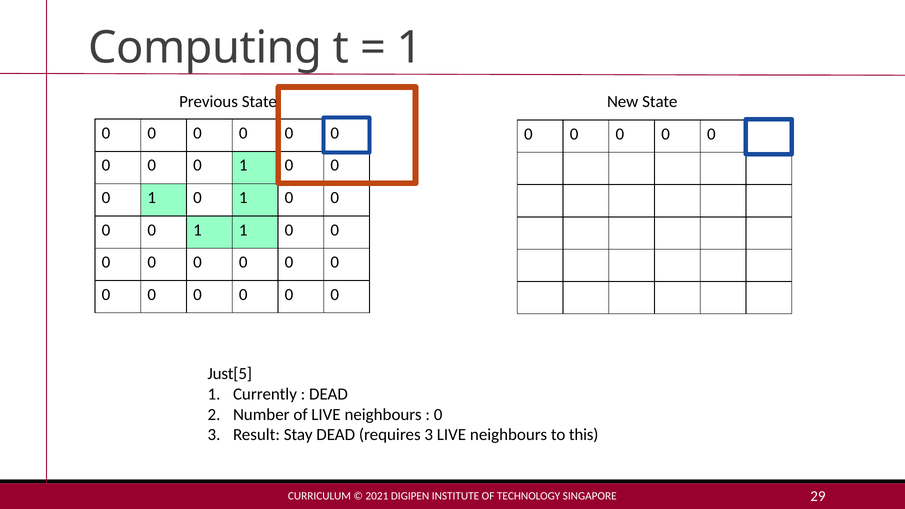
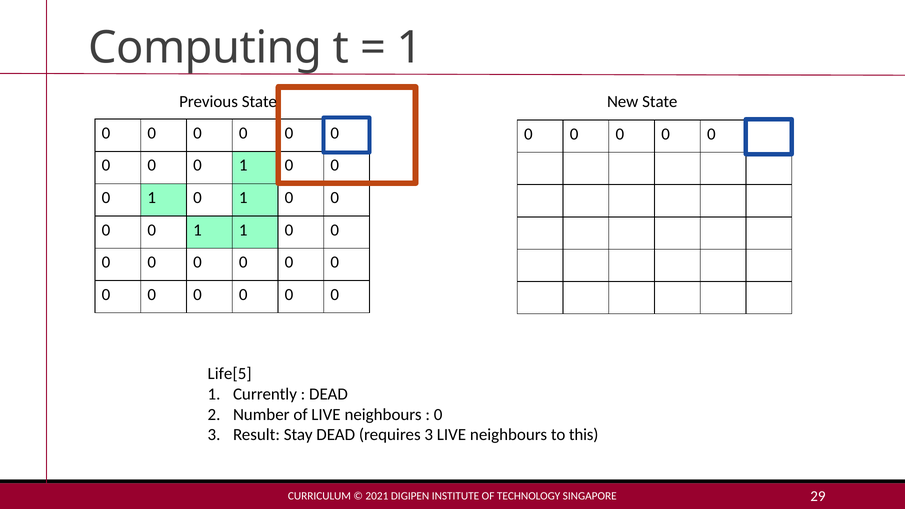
Just[5: Just[5 -> Life[5 (230, 374)
